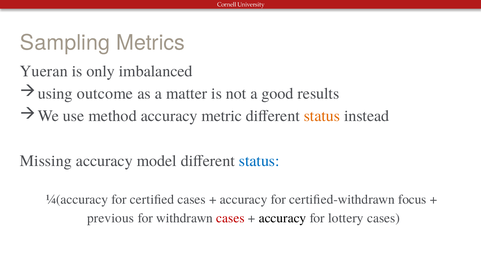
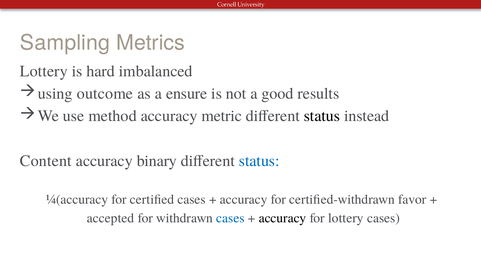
Yueran: Yueran -> Lottery (44, 71)
only: only -> hard (101, 71)
matter: matter -> ensure (187, 94)
status colour: orange -> black (322, 116)
Missing: Missing -> Content (46, 161)
model: model -> binary (157, 161)
focus: focus -> favor (412, 200)
previous: previous -> accepted (111, 219)
cases colour: red -> blue (230, 219)
